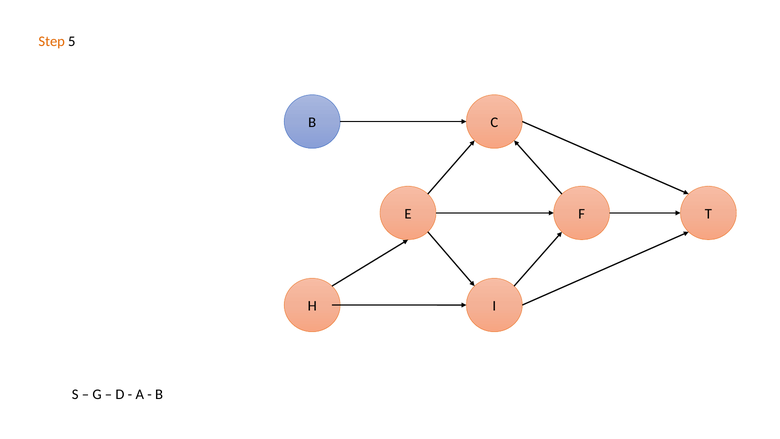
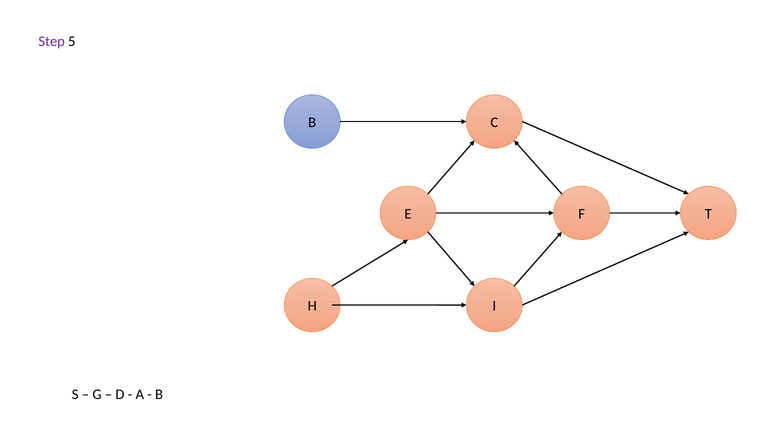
Step colour: orange -> purple (52, 41)
